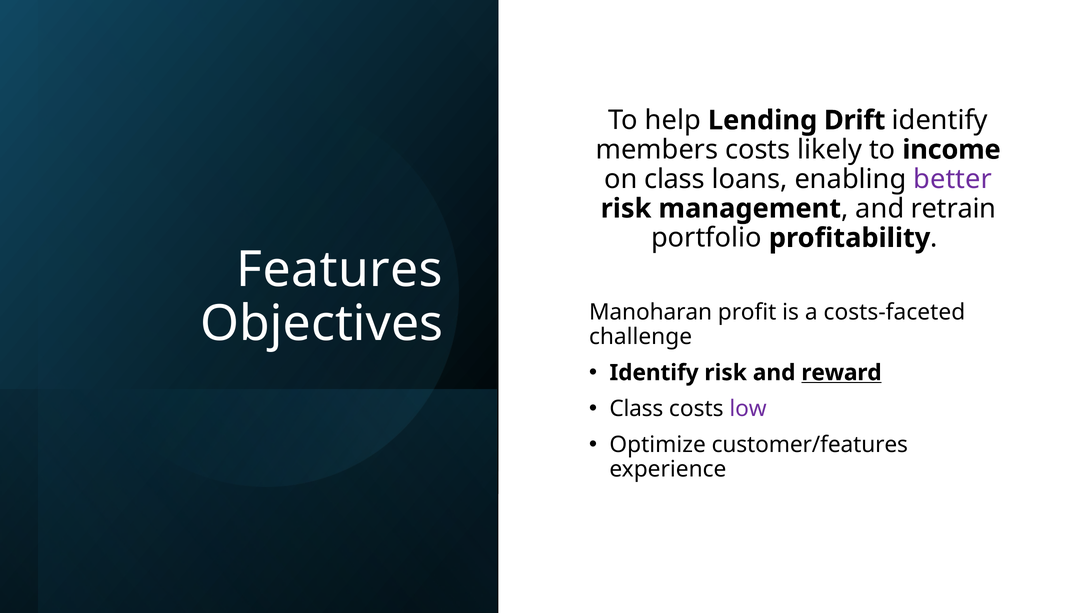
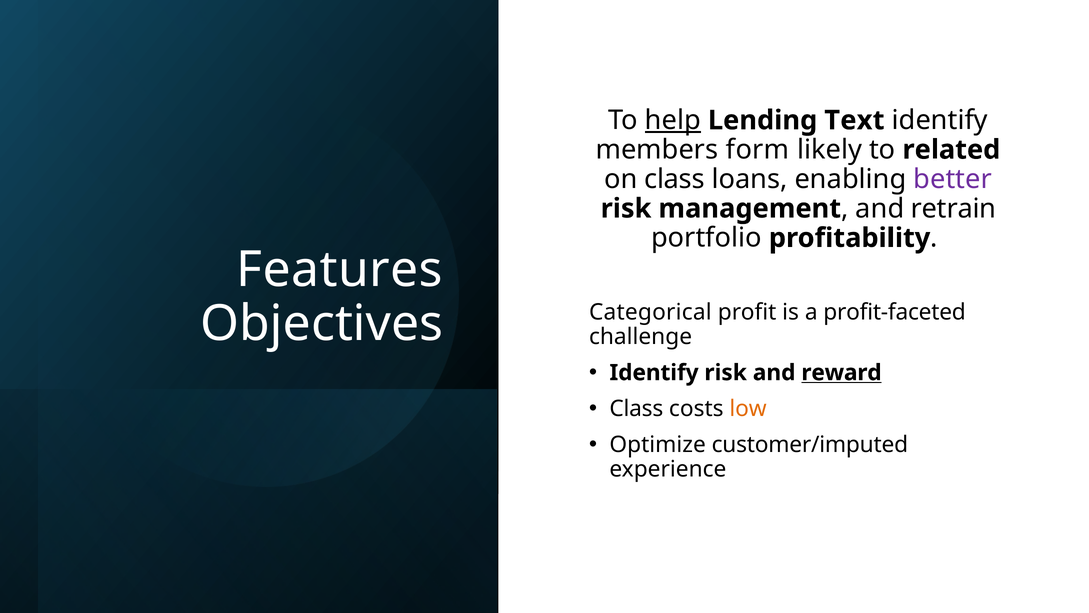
help underline: none -> present (673, 120)
Drift: Drift -> Text (854, 120)
members costs: costs -> form (758, 150)
income: income -> related (951, 150)
Manoharan: Manoharan -> Categorical (650, 312)
costs-faceted: costs-faceted -> profit-faceted (895, 312)
low colour: purple -> orange (748, 408)
customer/features: customer/features -> customer/imputed (810, 444)
